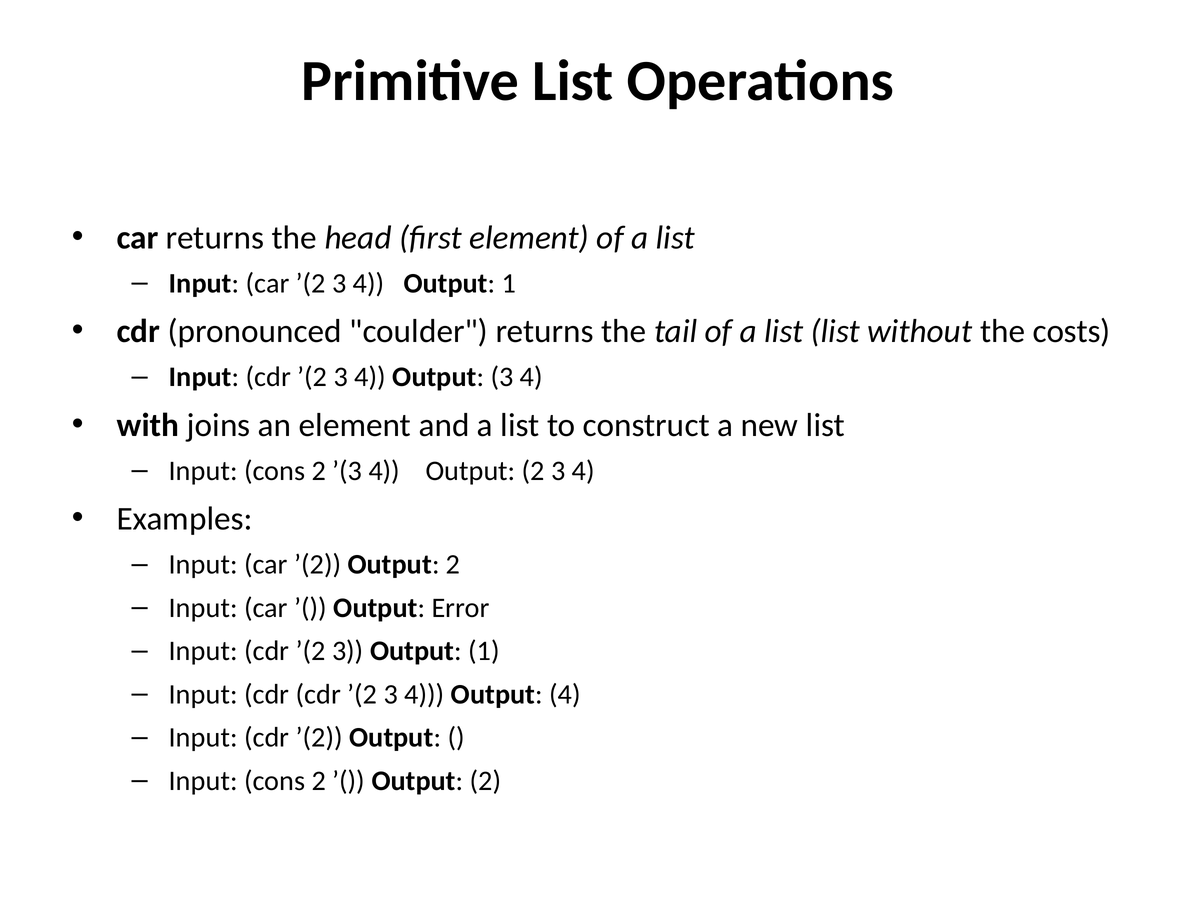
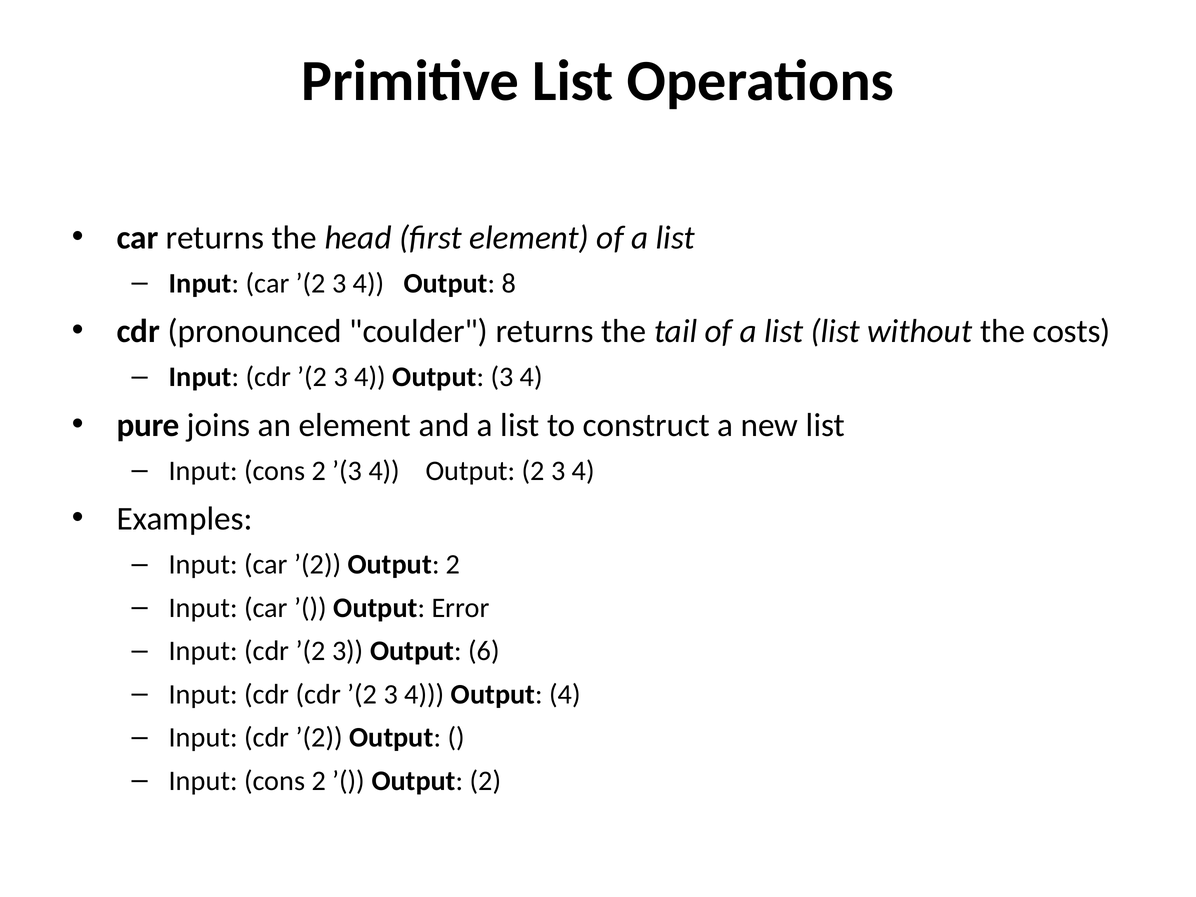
4 Output 1: 1 -> 8 (509, 283)
with: with -> pure (148, 425)
3 Output 1: 1 -> 6 (484, 651)
